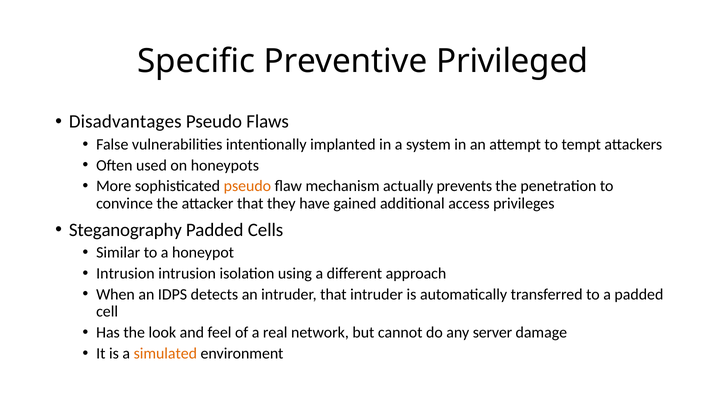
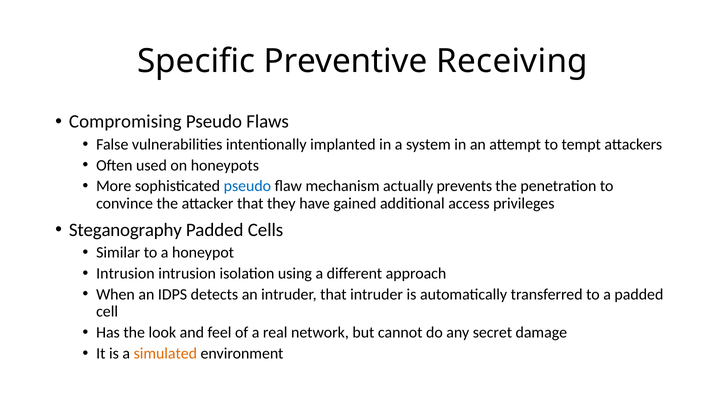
Privileged: Privileged -> Receiving (512, 61)
Disadvantages: Disadvantages -> Compromising (125, 122)
pseudo colour: orange -> blue (247, 186)
server: server -> secret (492, 332)
